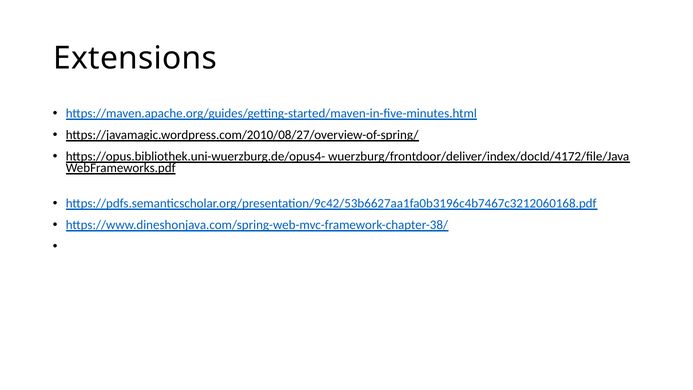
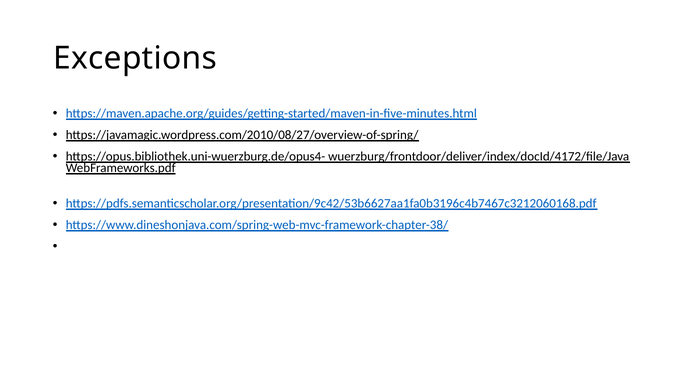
Extensions: Extensions -> Exceptions (135, 58)
